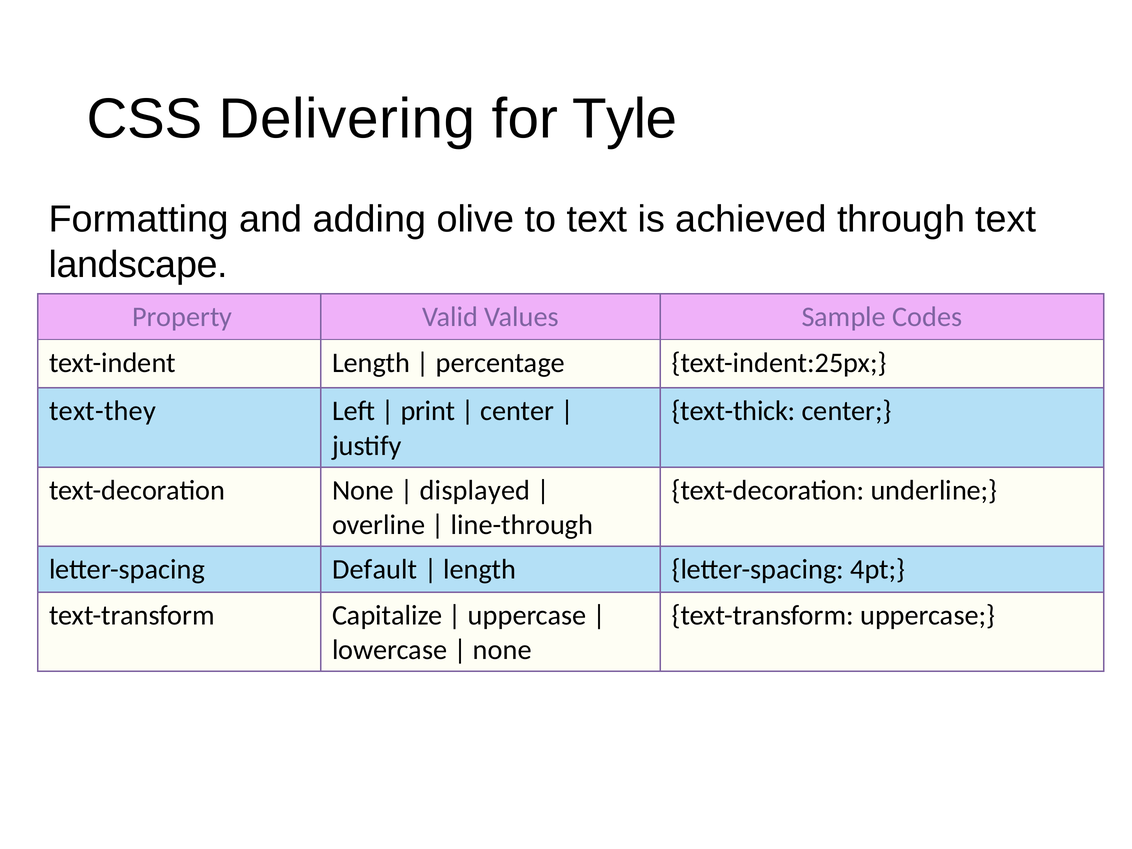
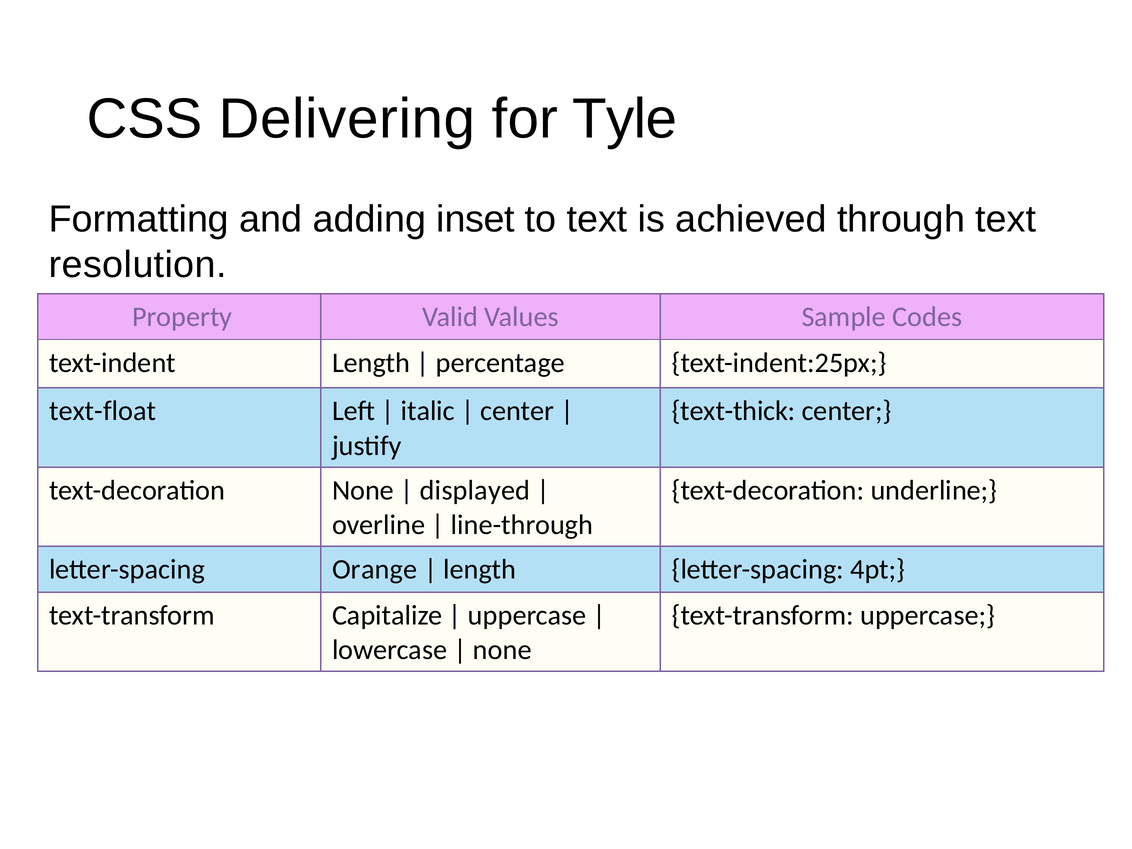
olive: olive -> inset (476, 219)
landscape: landscape -> resolution (138, 265)
text-they: text-they -> text-float (103, 411)
print: print -> italic (428, 411)
Default: Default -> Orange (375, 570)
